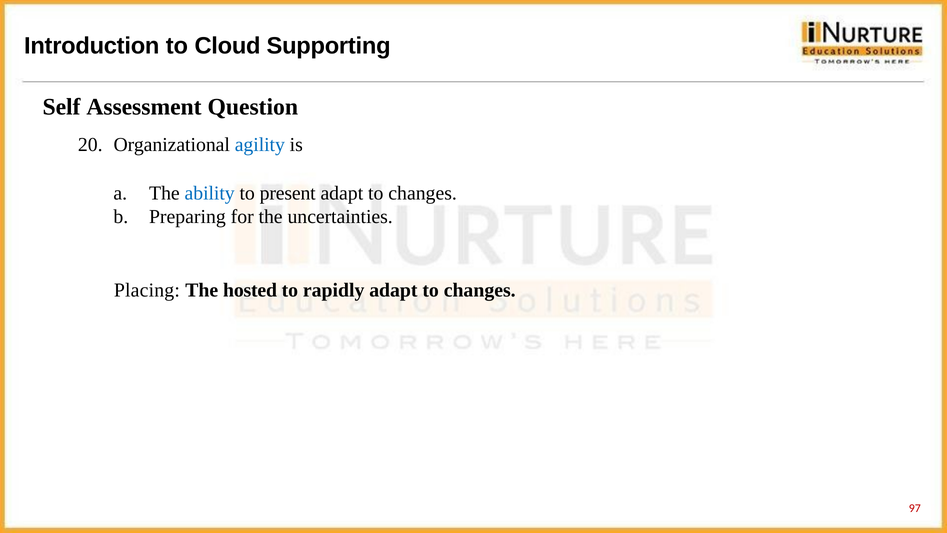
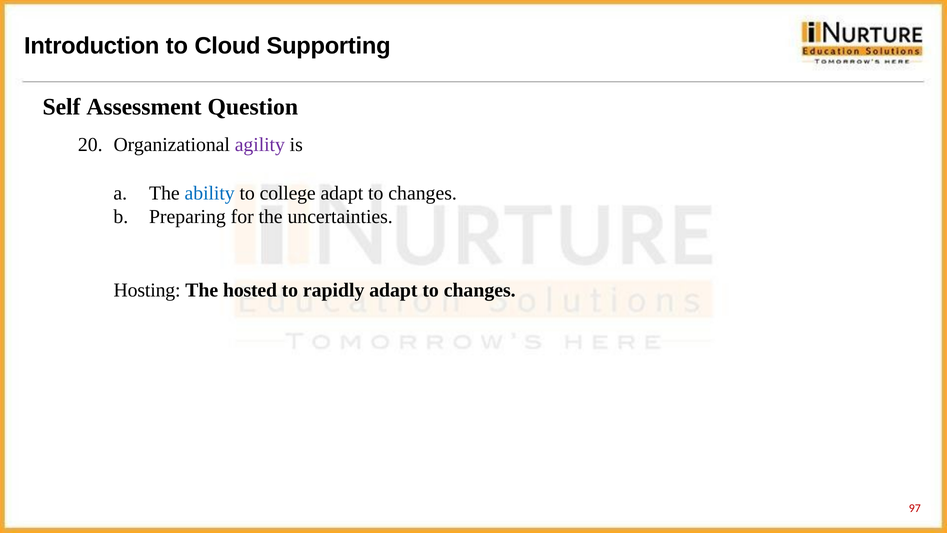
agility colour: blue -> purple (260, 145)
present: present -> college (288, 193)
Placing: Placing -> Hosting (147, 290)
